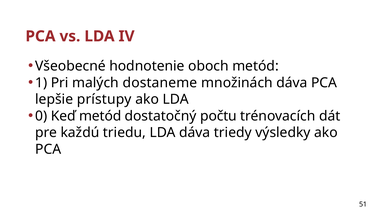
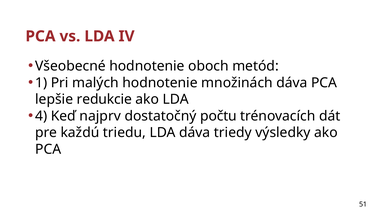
malých dostaneme: dostaneme -> hodnotenie (160, 83)
prístupy: prístupy -> redukcie (104, 99)
0: 0 -> 4 (41, 116)
Keď metód: metód -> najprv (100, 116)
